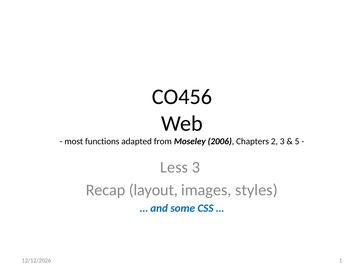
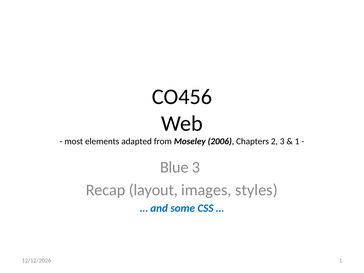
functions: functions -> elements (102, 141)
5: 5 -> 1 (297, 141)
Less: Less -> Blue (174, 167)
